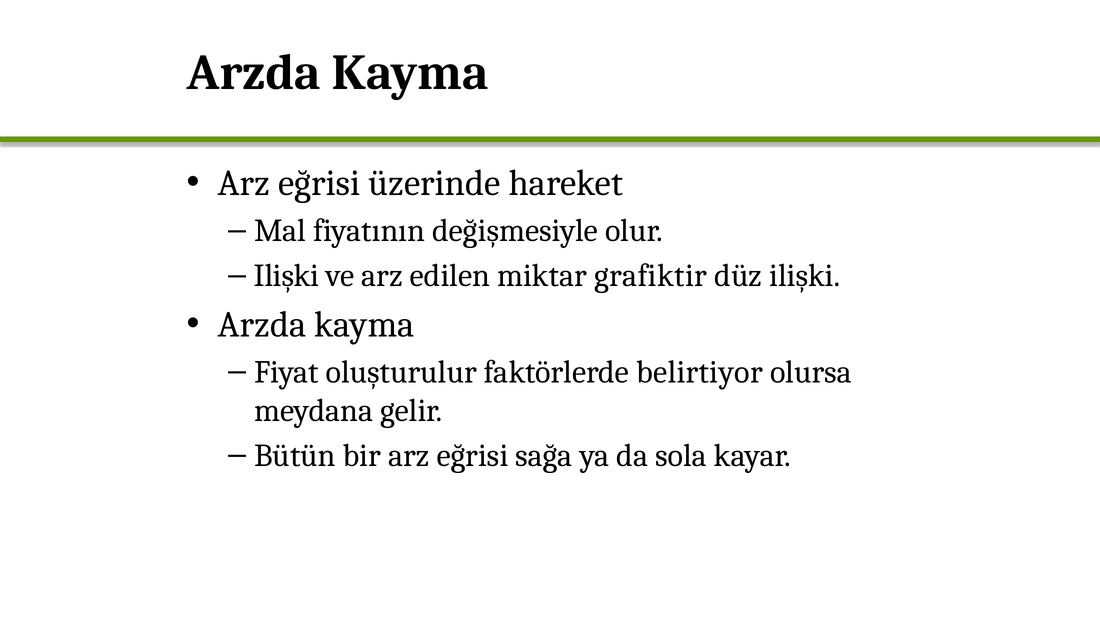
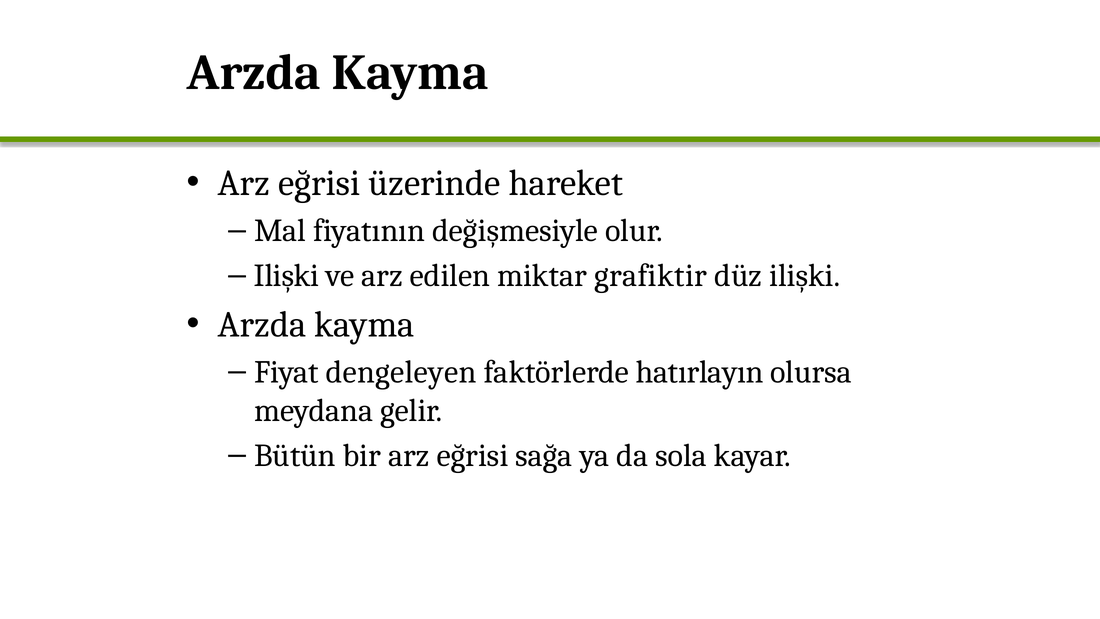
oluşturulur: oluşturulur -> dengeleyen (401, 372)
belirtiyor: belirtiyor -> hatırlayın (700, 372)
